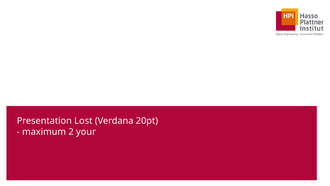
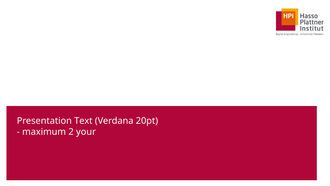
Lost: Lost -> Text (83, 120)
